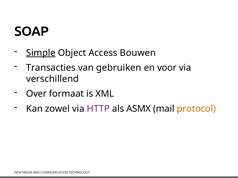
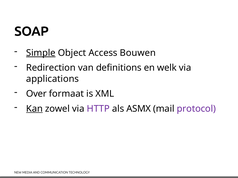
Transacties: Transacties -> Redirection (51, 68)
gebruiken: gebruiken -> definitions (119, 68)
voor: voor -> welk (167, 68)
verschillend: verschillend -> applications (53, 79)
Kan underline: none -> present (34, 109)
protocol colour: orange -> purple (196, 109)
